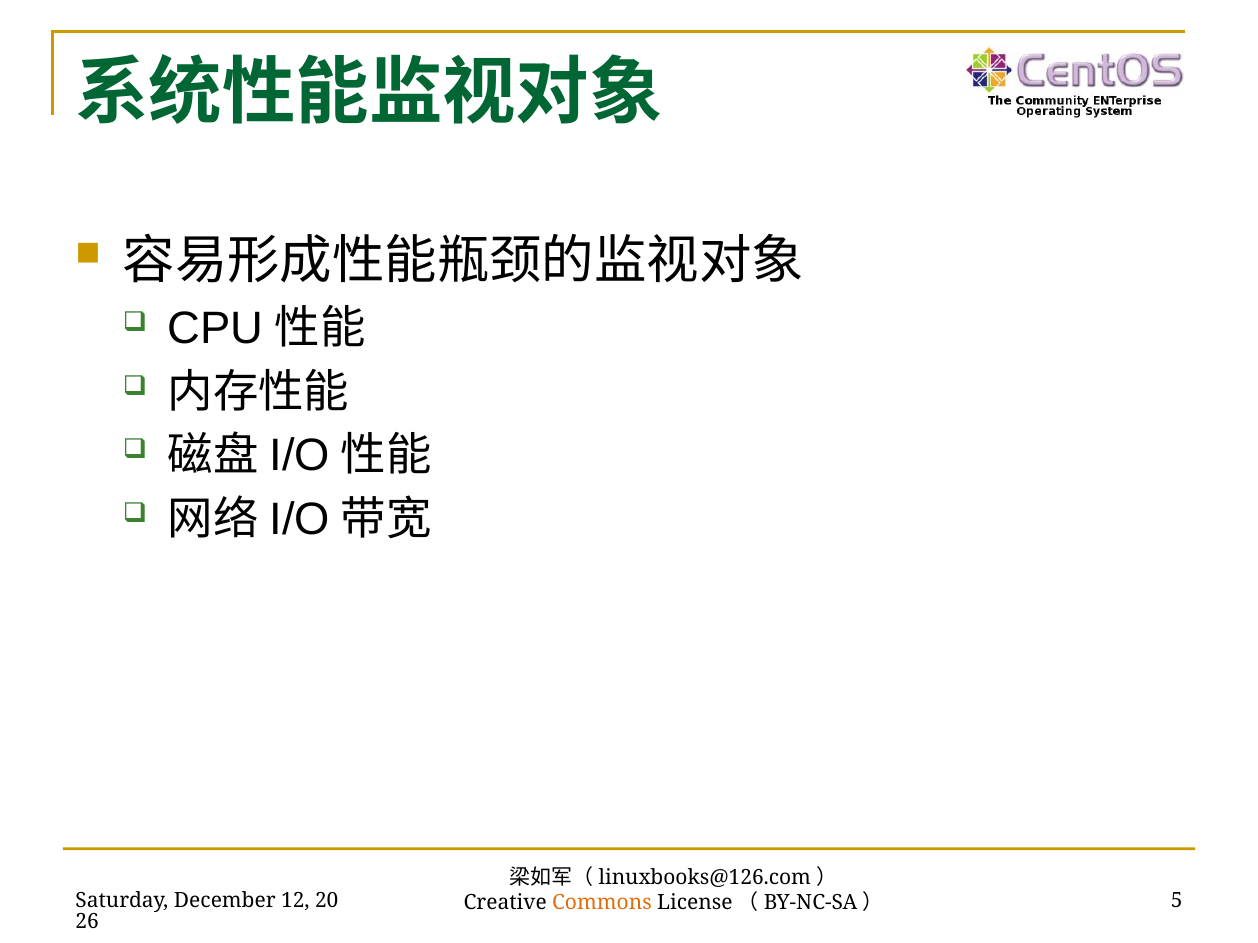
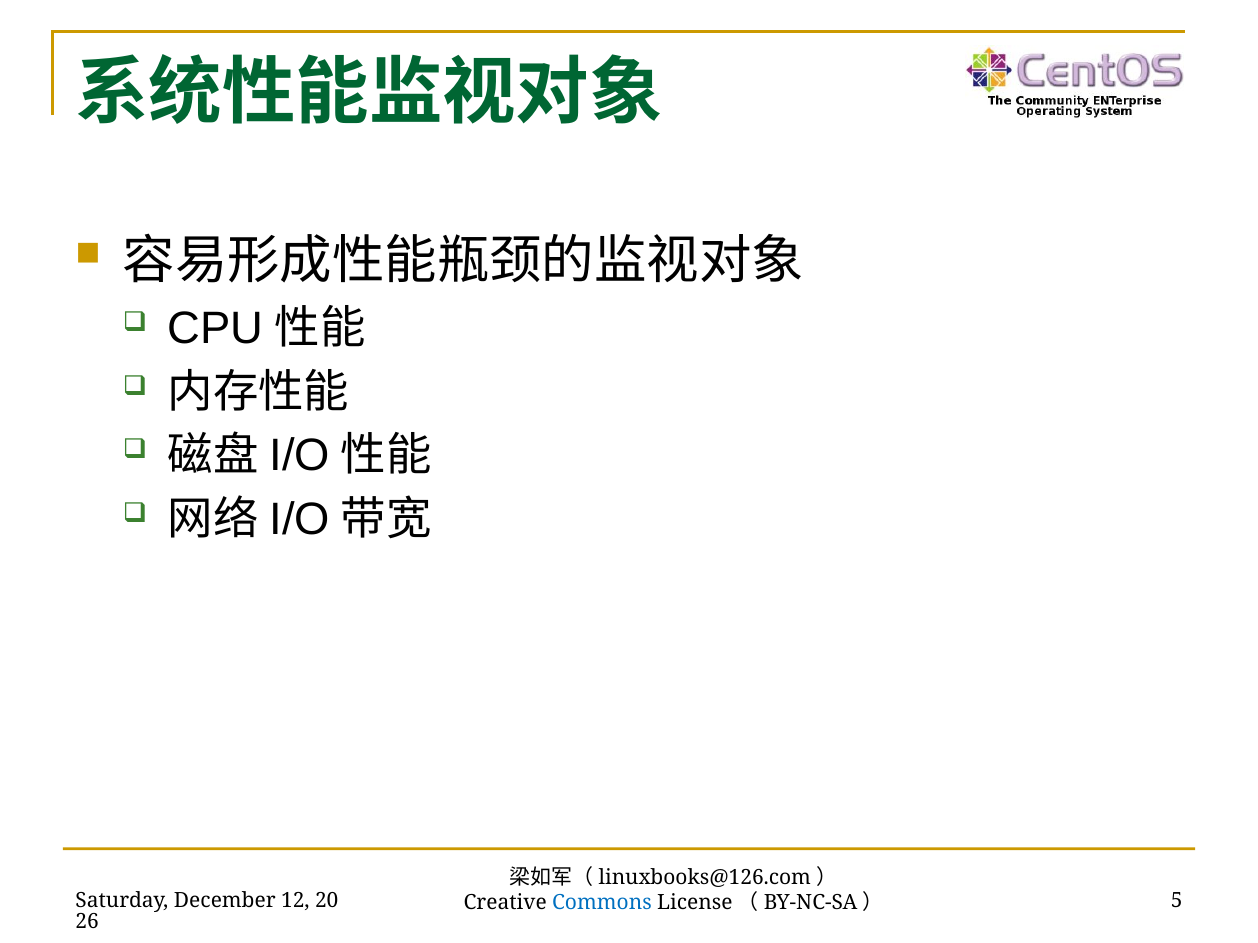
Commons colour: orange -> blue (602, 904)
